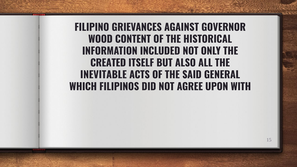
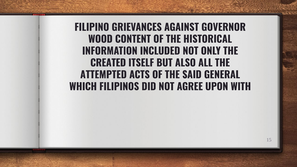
INEVITABLE: INEVITABLE -> ATTEMPTED (103, 75)
